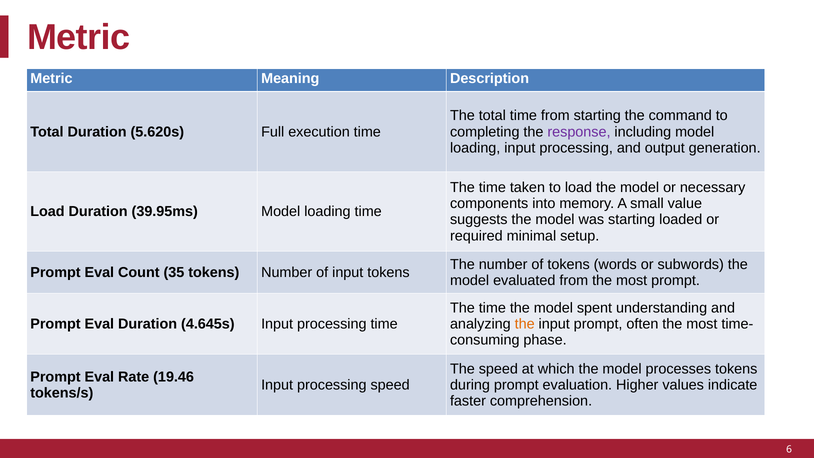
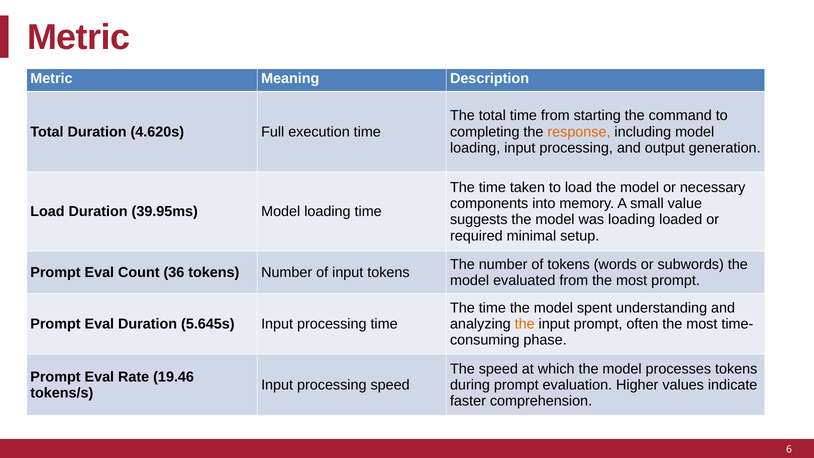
5.620s: 5.620s -> 4.620s (157, 132)
response colour: purple -> orange (579, 132)
was starting: starting -> loading (632, 220)
35: 35 -> 36 (174, 273)
4.645s: 4.645s -> 5.645s (208, 324)
